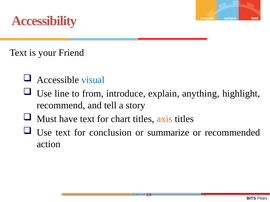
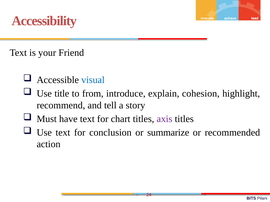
line: line -> title (62, 94)
anything: anything -> cohesion (201, 94)
axis colour: orange -> purple (164, 119)
